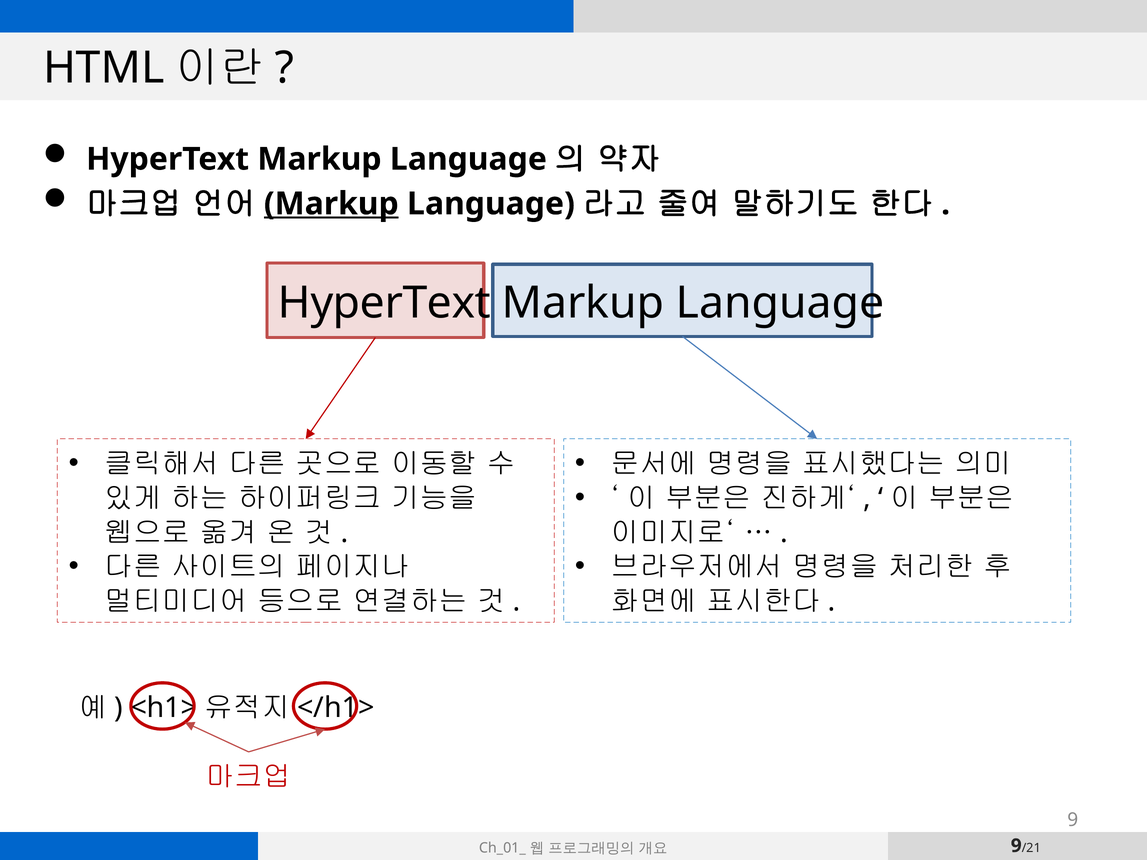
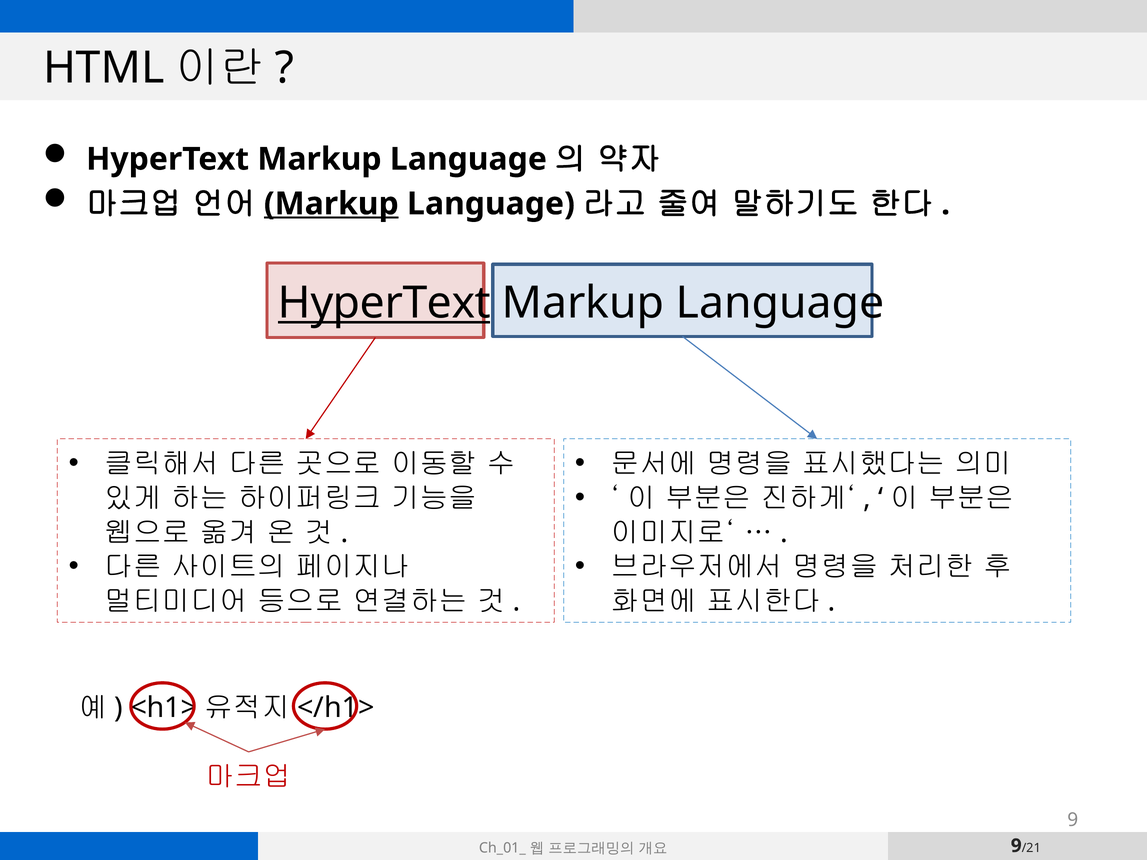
HyperText underline: none -> present (384, 303)
